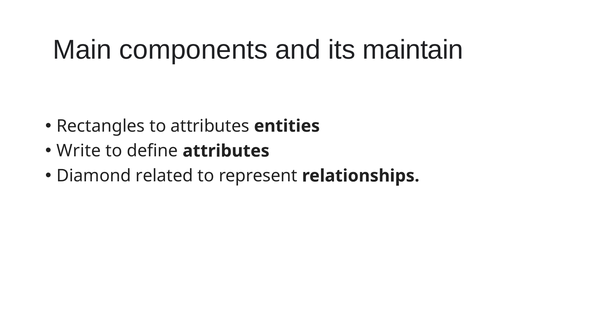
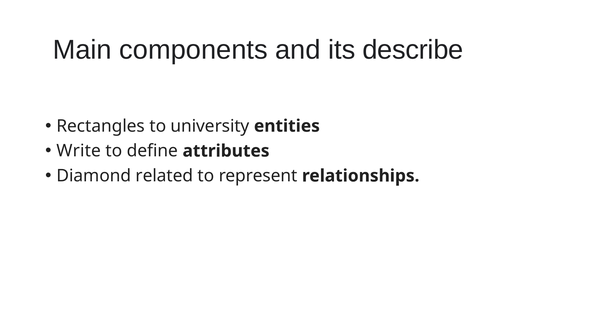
maintain: maintain -> describe (413, 50)
to attributes: attributes -> university (210, 126)
